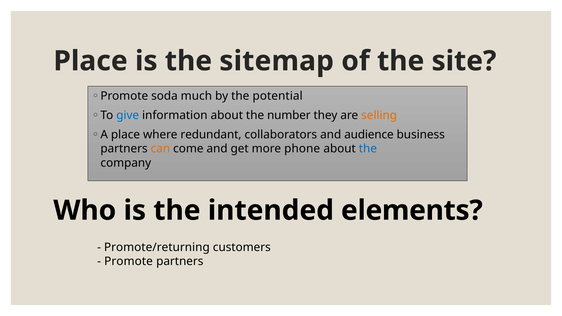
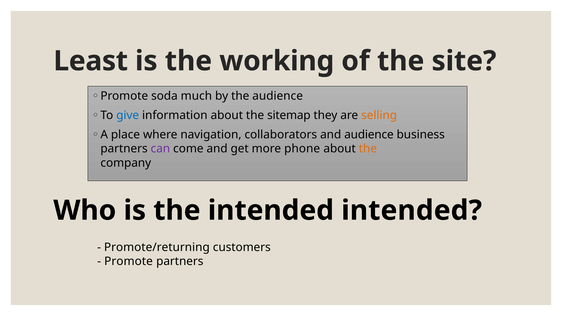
Place: Place -> Least (91, 61)
sitemap: sitemap -> working (277, 61)
the potential: potential -> audience (278, 96)
number: number -> sitemap (289, 115)
redundant: redundant -> navigation (211, 135)
can colour: orange -> purple (160, 149)
the colour: blue -> orange (368, 149)
intended elements: elements -> intended (412, 211)
